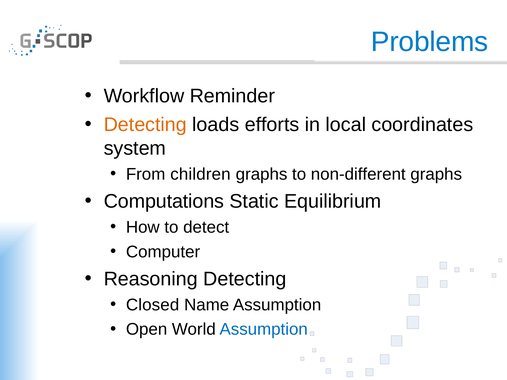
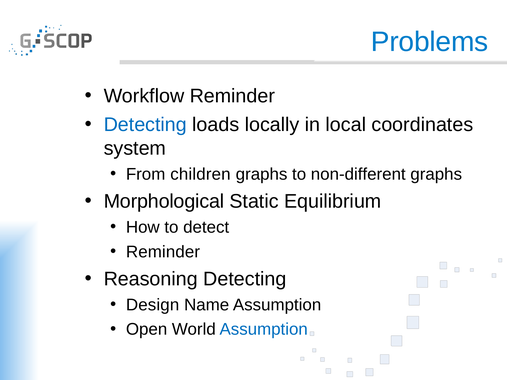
Detecting colour: orange -> blue (145, 125)
efforts: efforts -> locally (272, 125)
Computations: Computations -> Morphological (164, 201)
Computer: Computer -> Reminder (163, 252)
Closed: Closed -> Design (153, 305)
